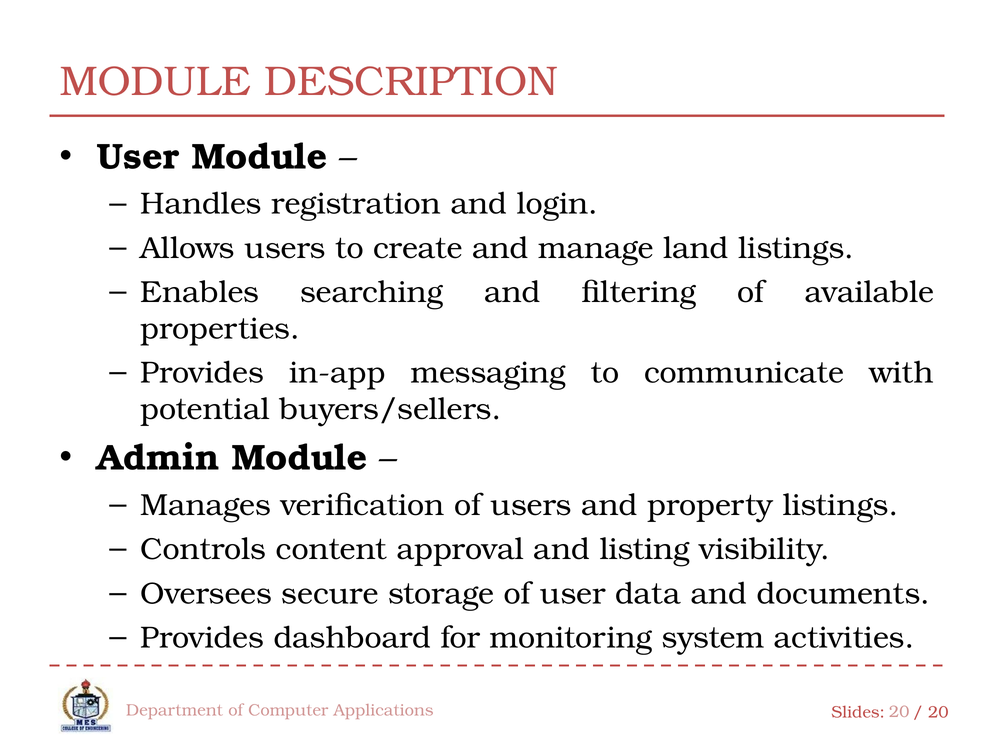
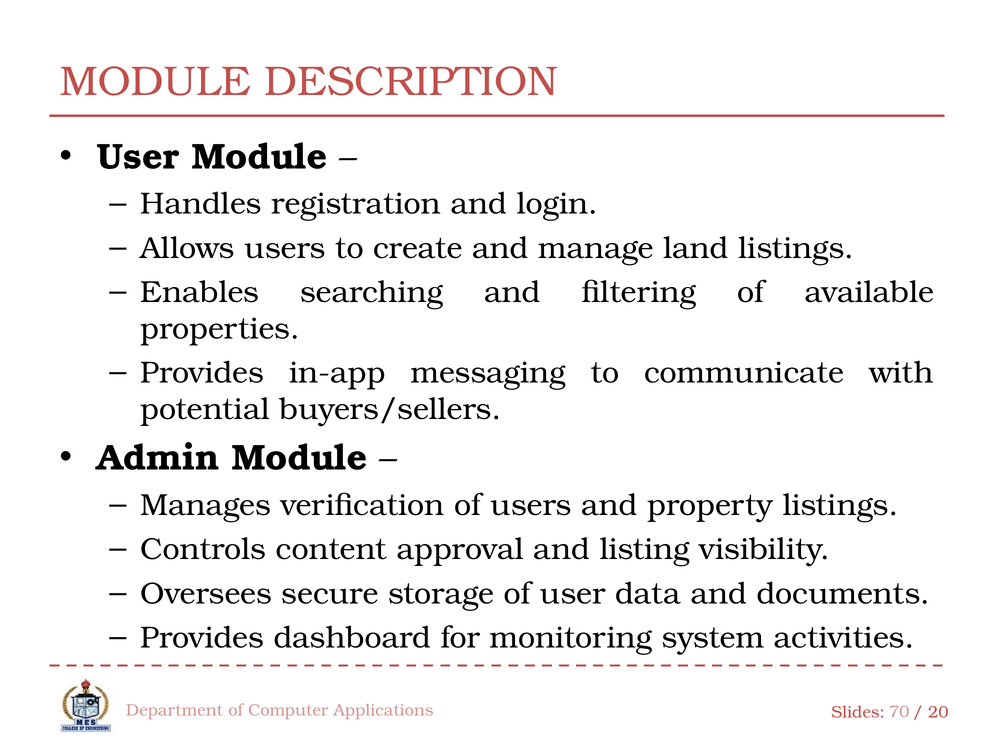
Applications 20: 20 -> 70 (899, 712)
